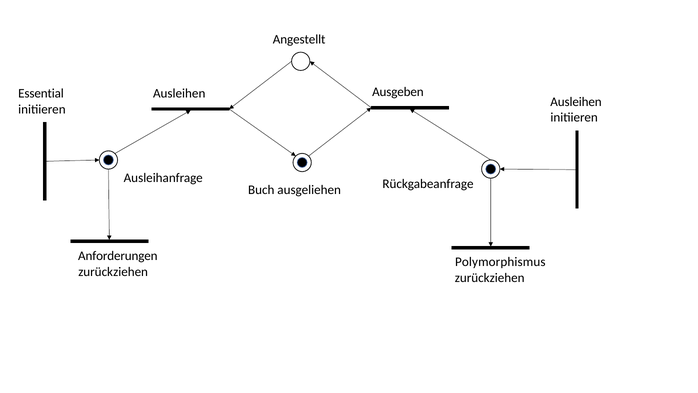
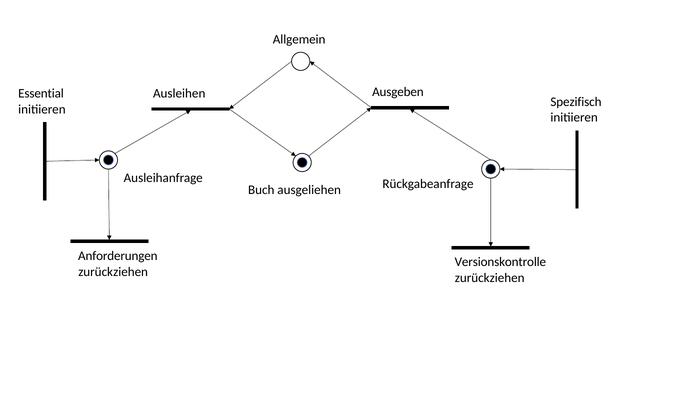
Angestellt: Angestellt -> Allgemein (299, 40)
Ausleihen: Ausleihen -> Spezifisch (576, 102)
Polymorphismus: Polymorphismus -> Versionskontrolle (500, 262)
